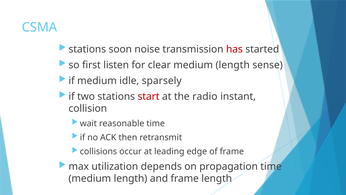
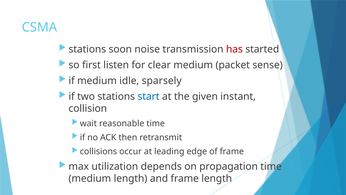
clear medium length: length -> packet (233, 65)
start colour: red -> blue (149, 96)
radio: radio -> given (205, 96)
